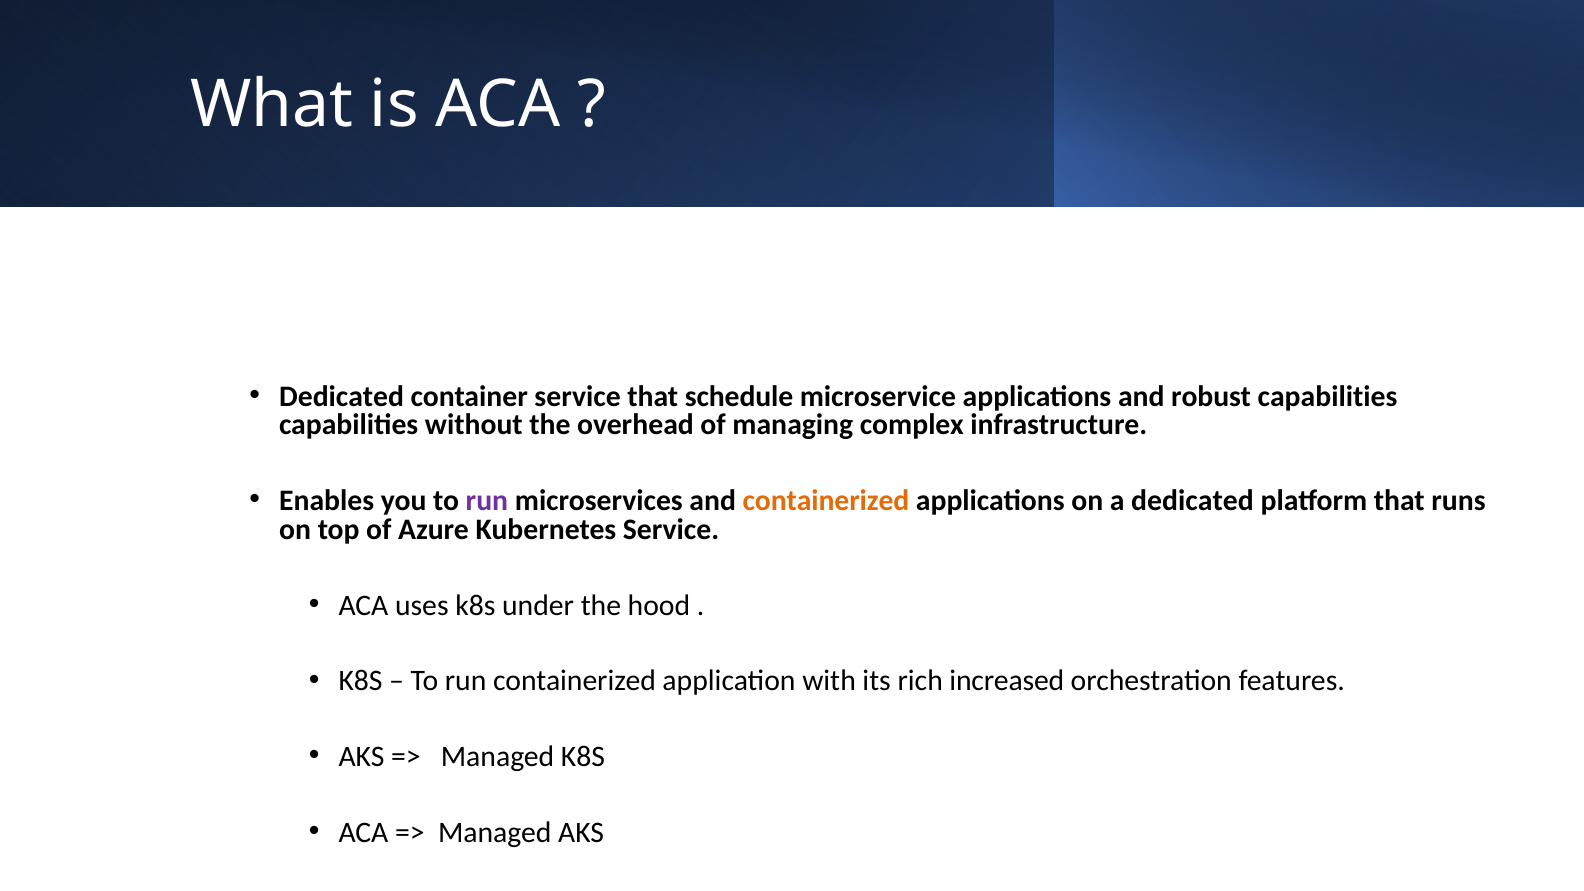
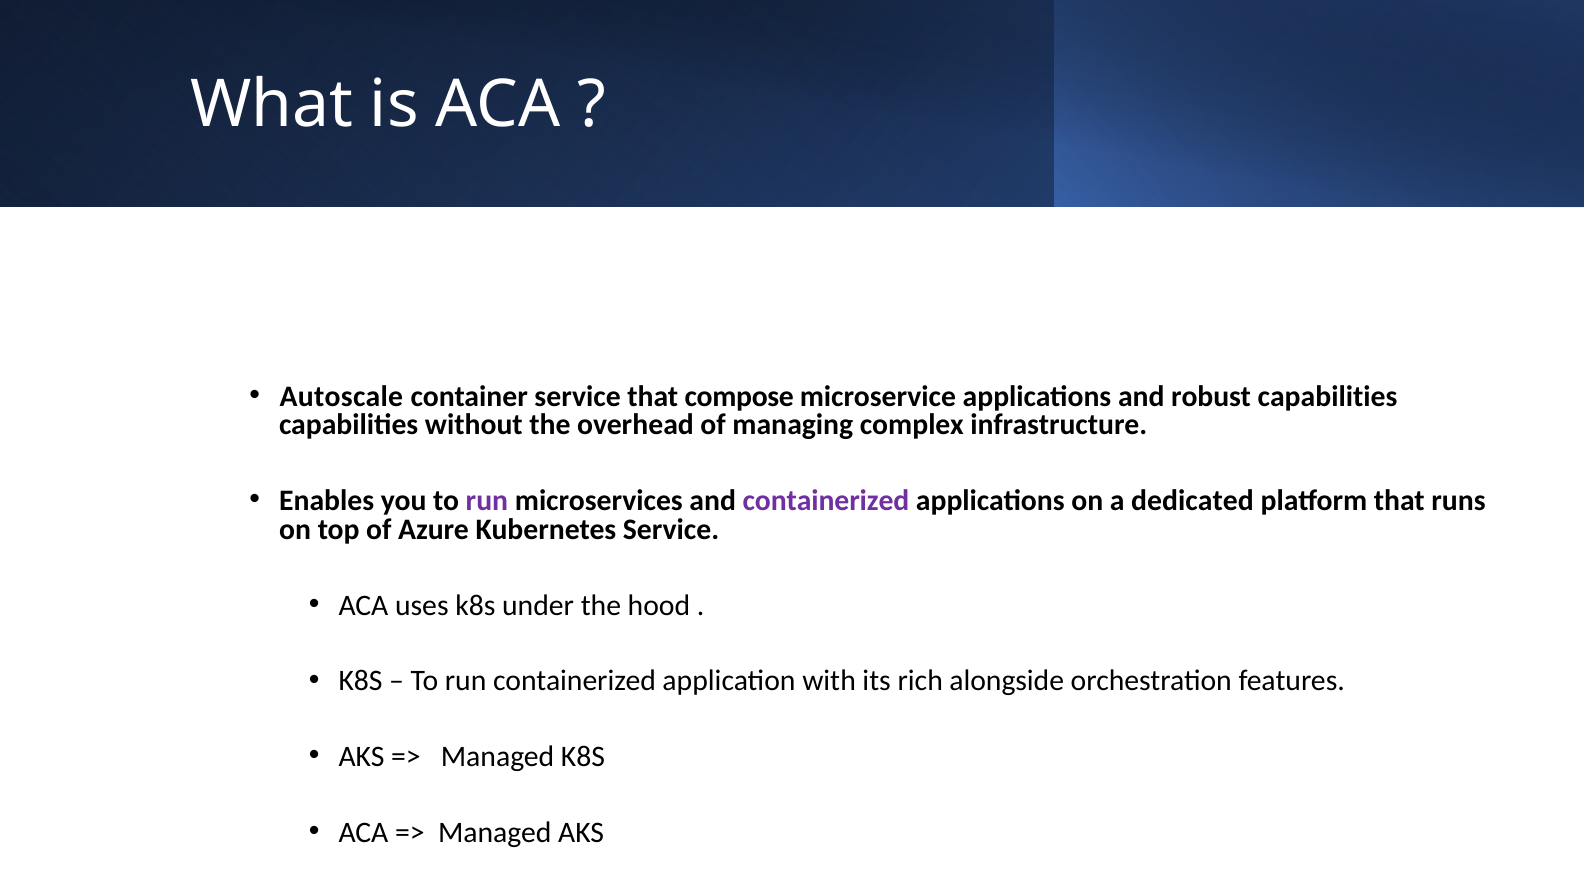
Dedicated: Dedicated -> Autoscale (341, 396)
schedule: schedule -> compose (739, 396)
containerized colour: orange -> purple (826, 501)
increased: increased -> alongside (1007, 681)
